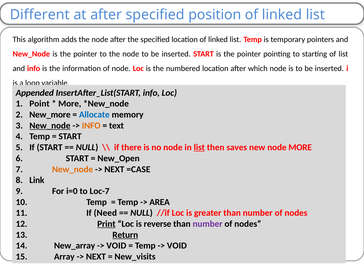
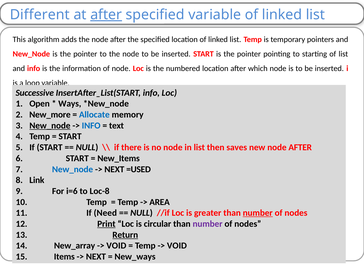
after underline: none -> present (106, 15)
specified position: position -> variable (215, 15)
Appended: Appended -> Successive (35, 93)
Point: Point -> Open (40, 104)
More: More -> Ways (70, 104)
INFO colour: orange -> blue (91, 126)
list underline: present -> none (199, 147)
new node MORE: MORE -> AFTER (300, 147)
New_Open: New_Open -> New_Items (119, 158)
New_node colour: orange -> blue (73, 169)
=CASE: =CASE -> =USED (139, 169)
i=0: i=0 -> i=6 (72, 191)
Loc-7: Loc-7 -> Loc-8 (100, 191)
number underline: none -> present (258, 213)
reverse: reverse -> circular (158, 224)
Array: Array -> Items (64, 257)
New_visits: New_visits -> New_ways (135, 257)
